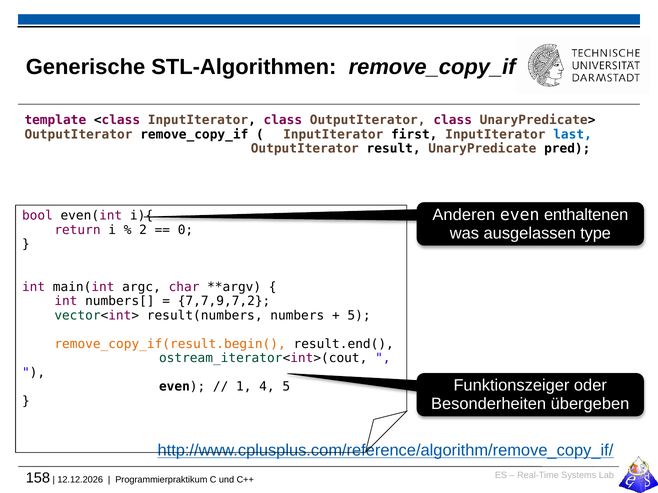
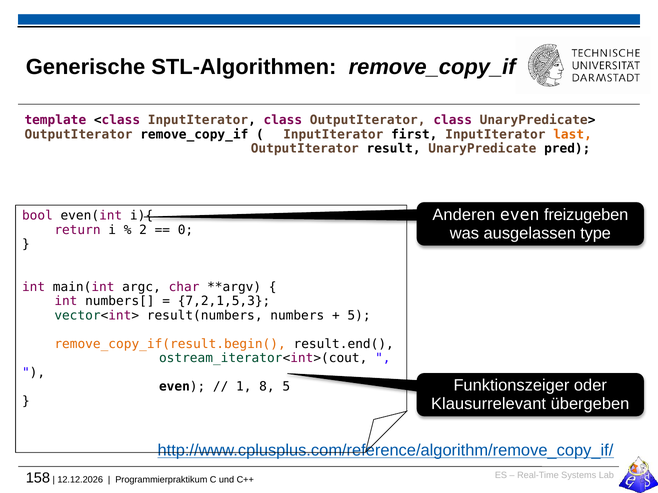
last colour: blue -> orange (573, 135)
enthaltenen: enthaltenen -> freizugeben (586, 215)
7,7,9,7,2: 7,7,9,7,2 -> 7,2,1,5,3 (224, 301)
4: 4 -> 8 (267, 387)
Besonderheiten: Besonderheiten -> Klausurrelevant (489, 404)
